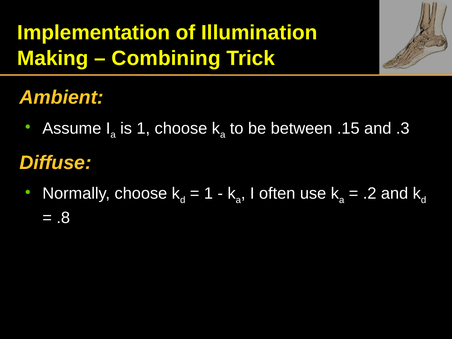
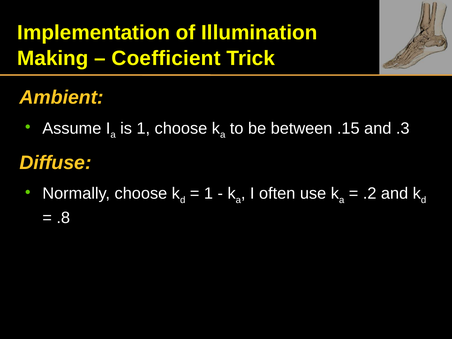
Combining: Combining -> Coefficient (166, 58)
